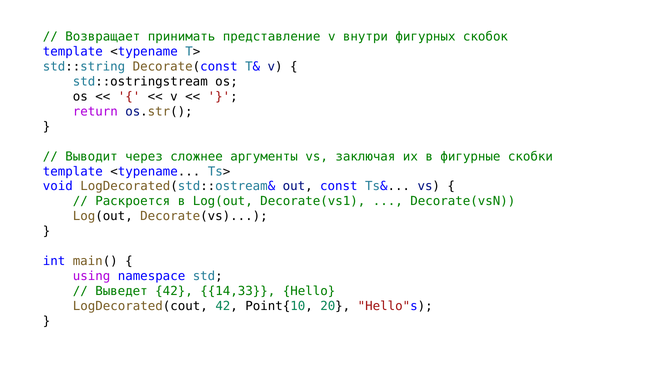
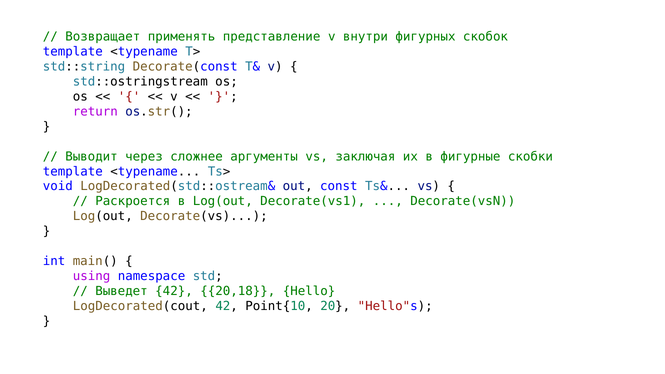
принимать: принимать -> применять (182, 37)
14,33: 14,33 -> 20,18 (238, 291)
